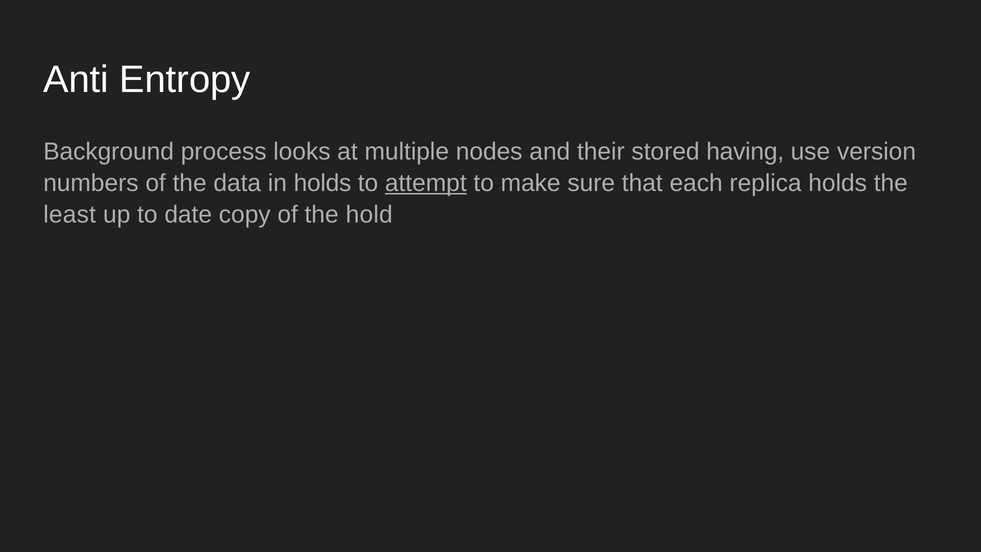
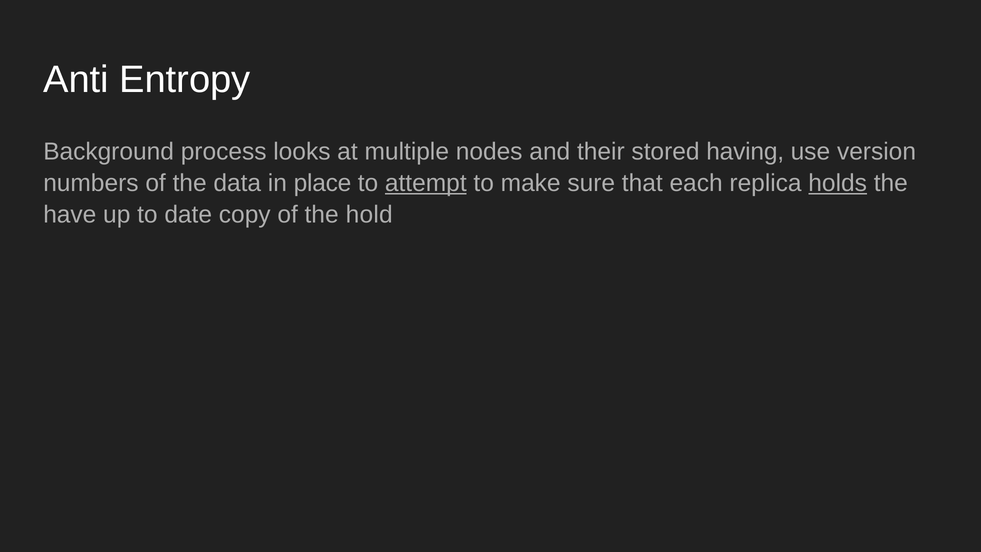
in holds: holds -> place (322, 183)
holds underline: none -> present (838, 183)
least: least -> have (70, 215)
